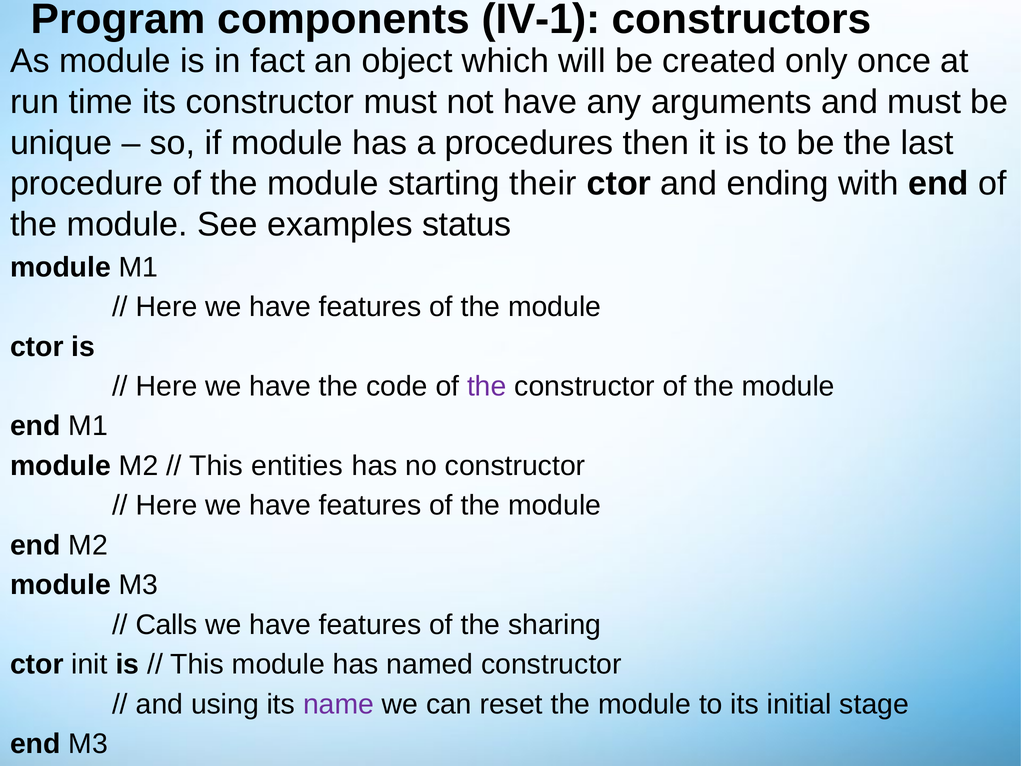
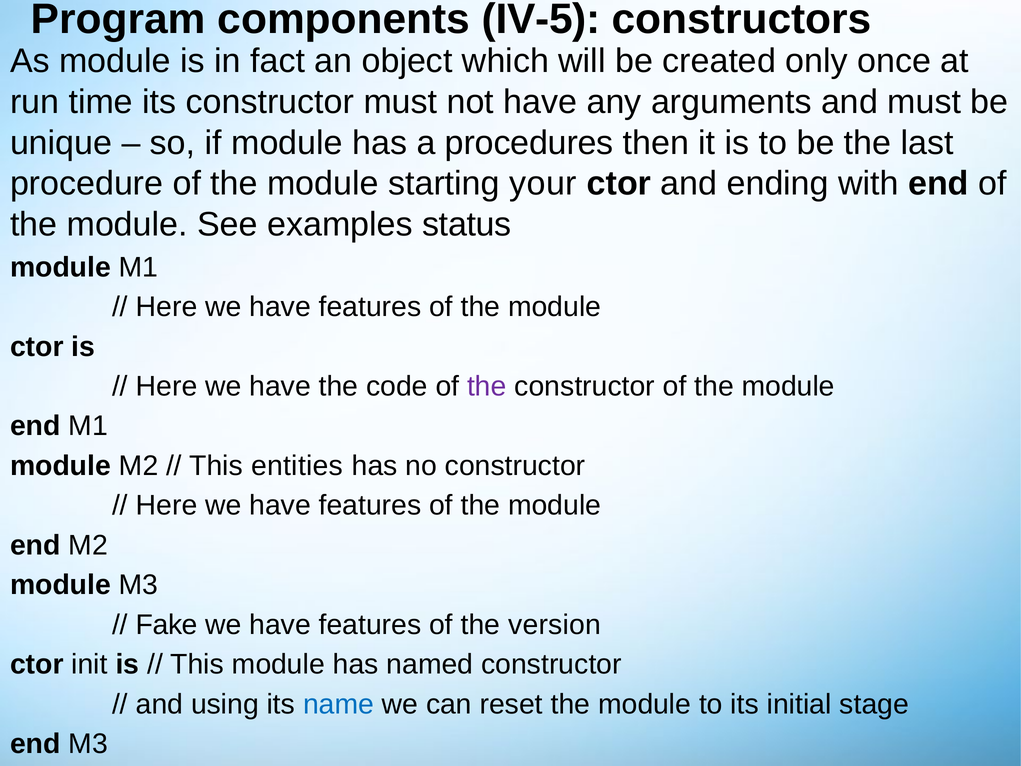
IV-1: IV-1 -> IV-5 (541, 19)
their: their -> your (543, 184)
Calls: Calls -> Fake (167, 625)
sharing: sharing -> version (555, 625)
name colour: purple -> blue (339, 704)
